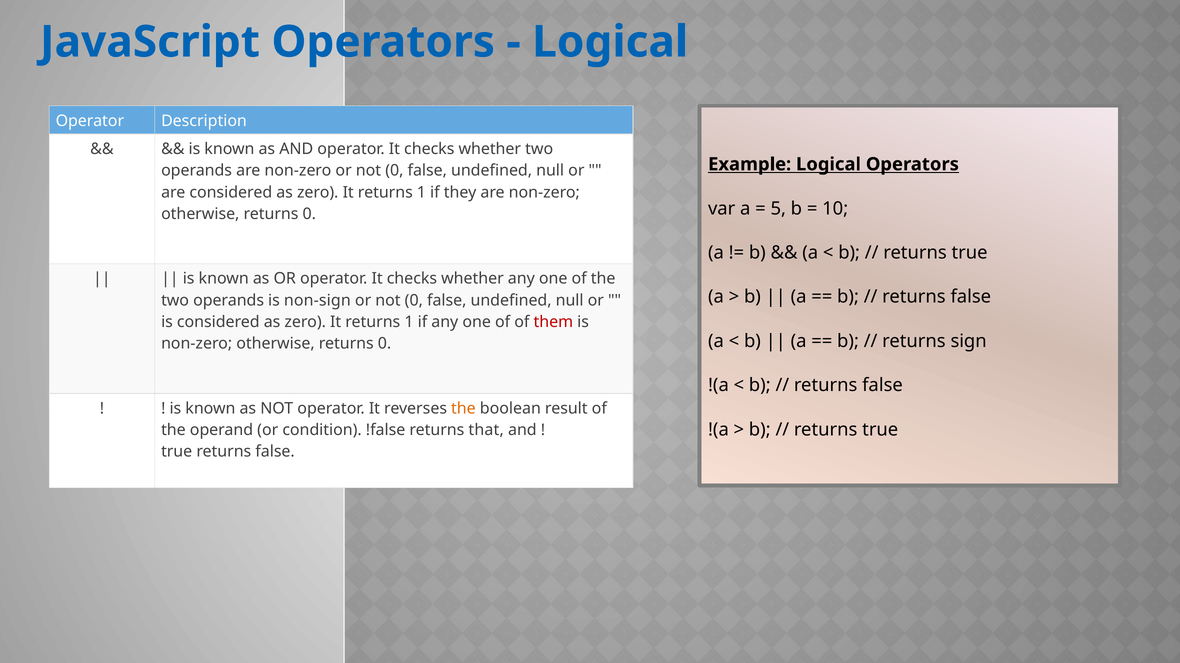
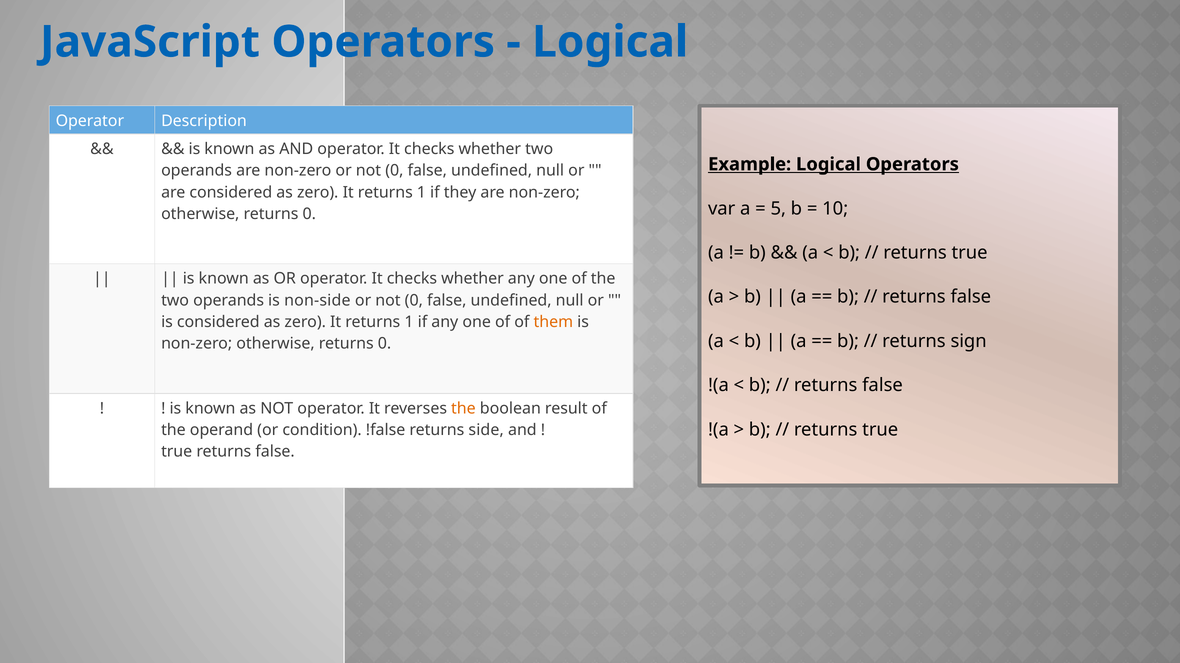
non-sign: non-sign -> non-side (317, 301)
them colour: red -> orange (553, 322)
that: that -> side (486, 431)
